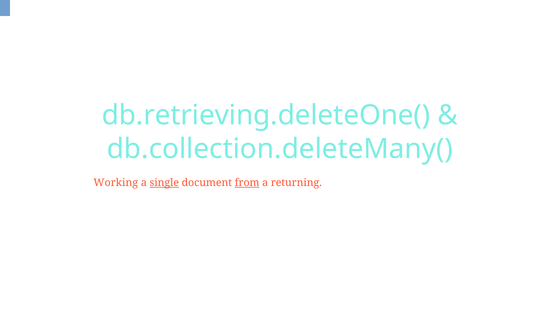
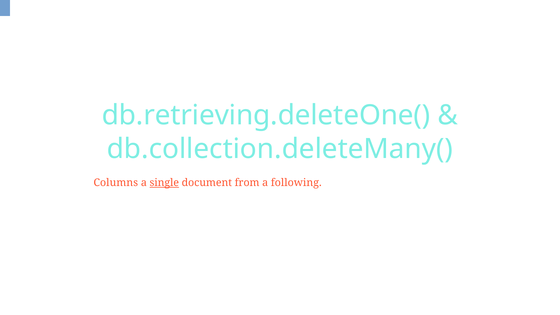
Working: Working -> Columns (116, 183)
from underline: present -> none (247, 183)
returning: returning -> following (296, 183)
